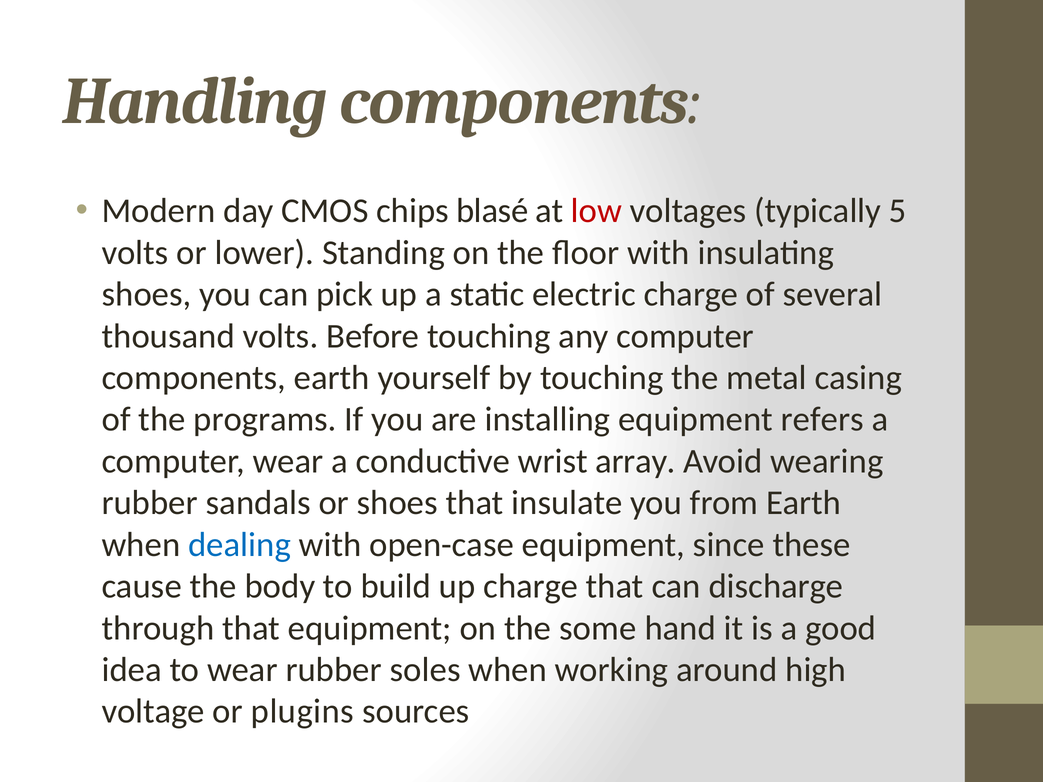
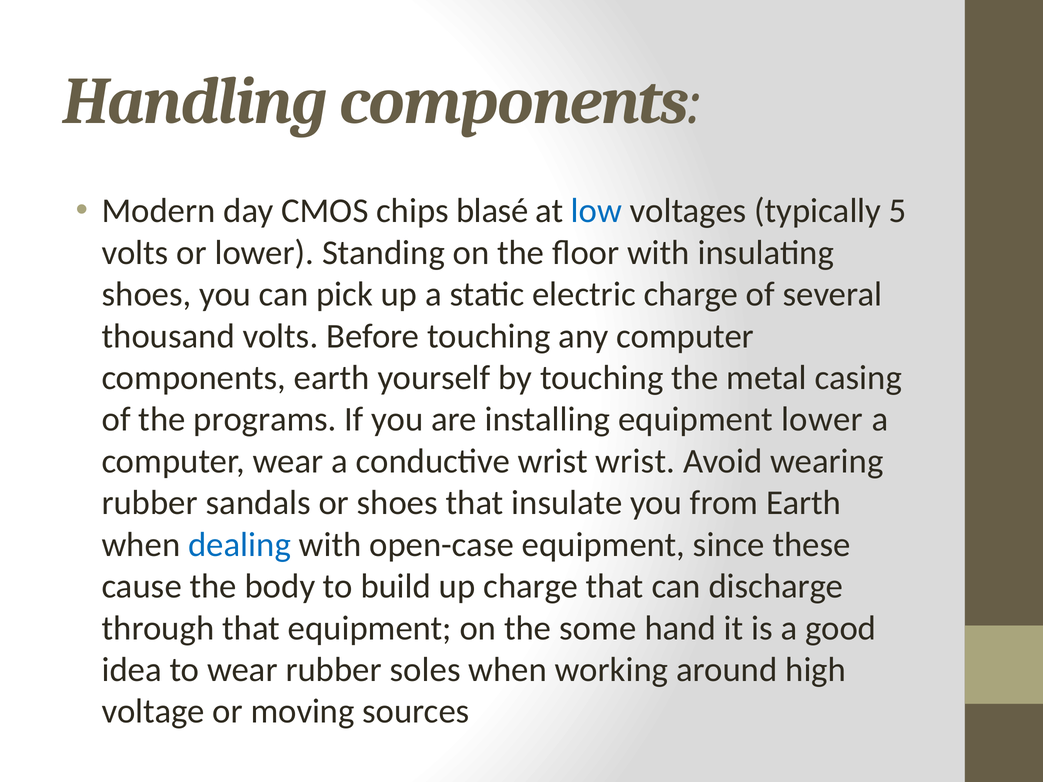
low colour: red -> blue (597, 211)
equipment refers: refers -> lower (822, 420)
wrist array: array -> wrist (635, 461)
plugins: plugins -> moving (303, 712)
